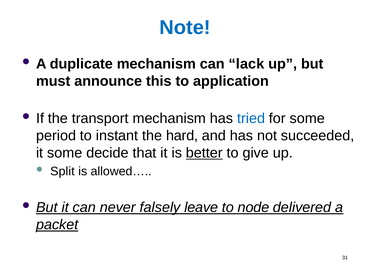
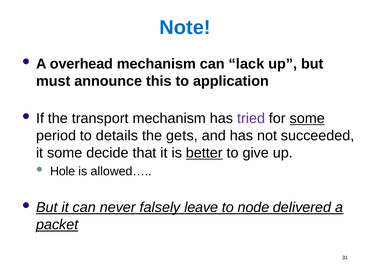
duplicate: duplicate -> overhead (81, 64)
tried colour: blue -> purple (251, 119)
some underline: none -> present (307, 119)
instant: instant -> details (117, 136)
hard: hard -> gets (182, 136)
Split: Split -> Hole (63, 172)
